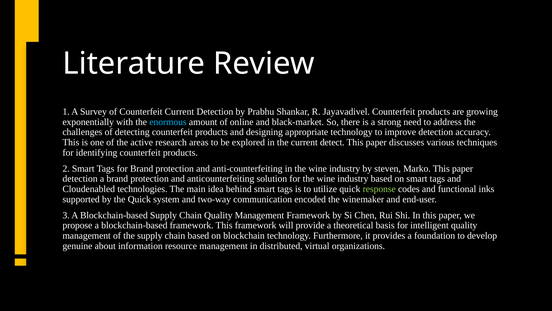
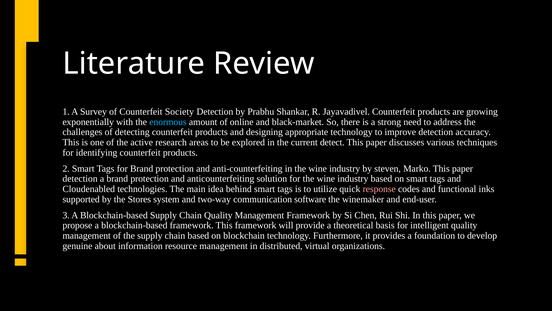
Counterfeit Current: Current -> Society (179, 112)
response colour: light green -> pink (379, 189)
the Quick: Quick -> Stores (139, 199)
encoded: encoded -> software (310, 199)
